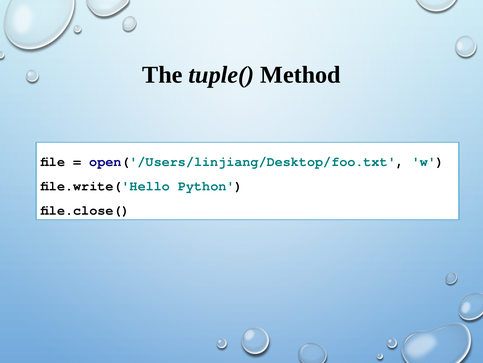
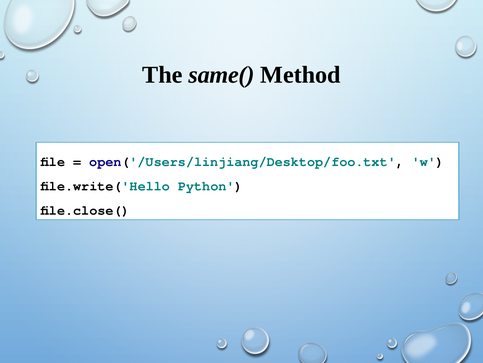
tuple(: tuple( -> same( (222, 75)
